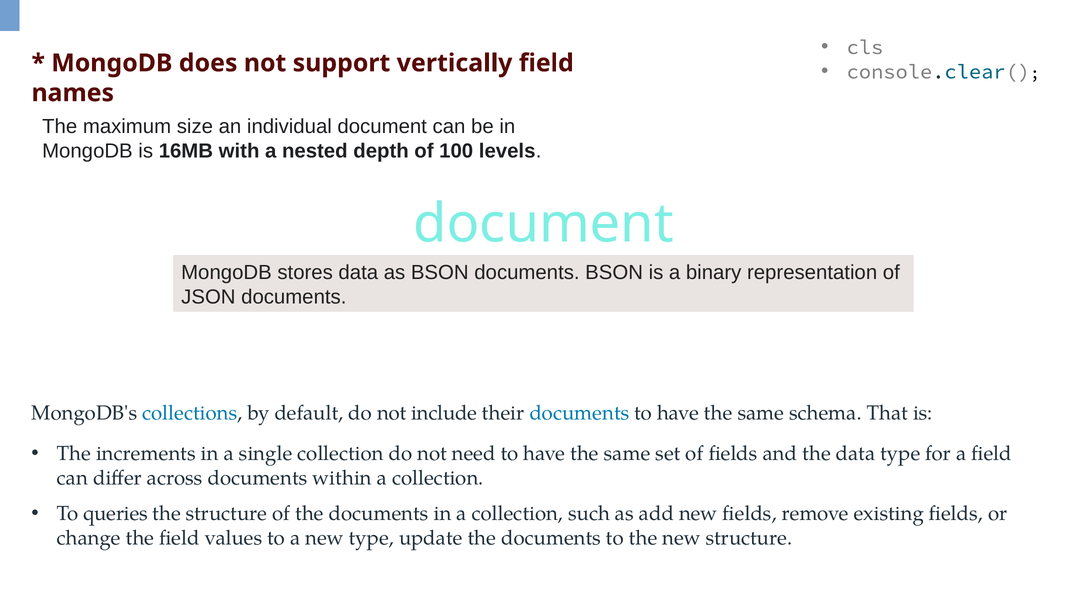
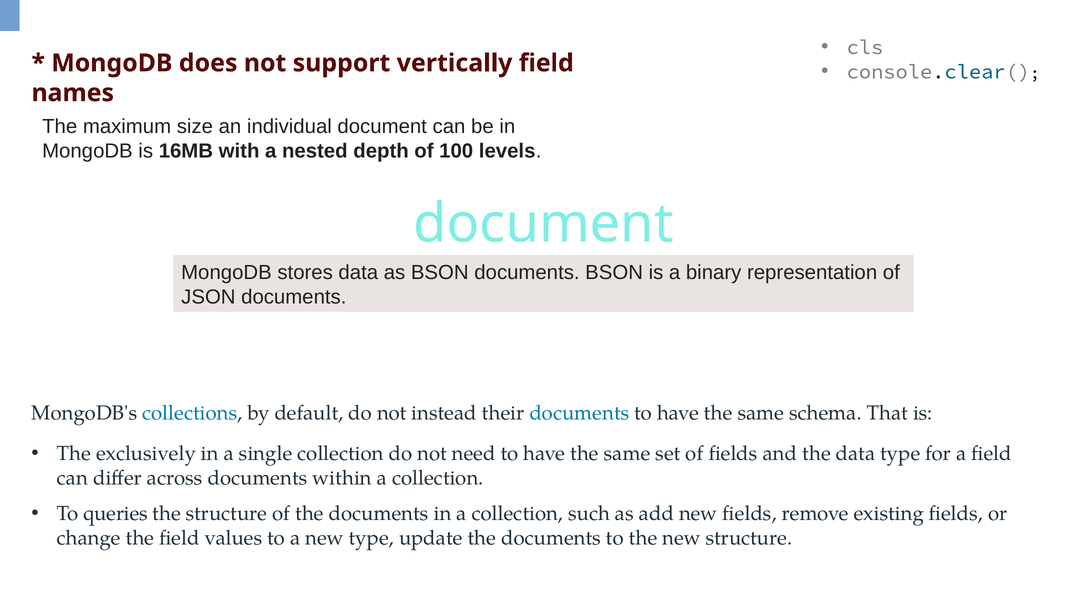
include: include -> instead (444, 413)
increments: increments -> exclusively (146, 454)
